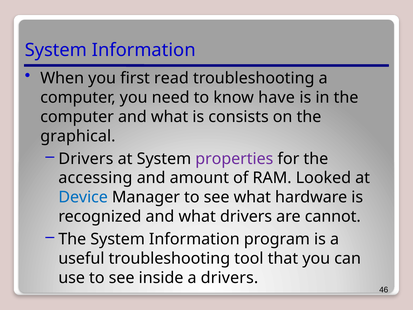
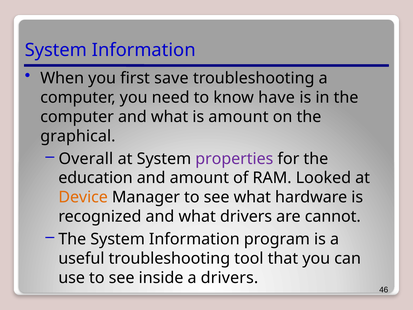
read: read -> save (171, 78)
is consists: consists -> amount (238, 117)
Drivers: Drivers -> Overall (86, 159)
accessing: accessing -> education (96, 178)
Device colour: blue -> orange (83, 197)
